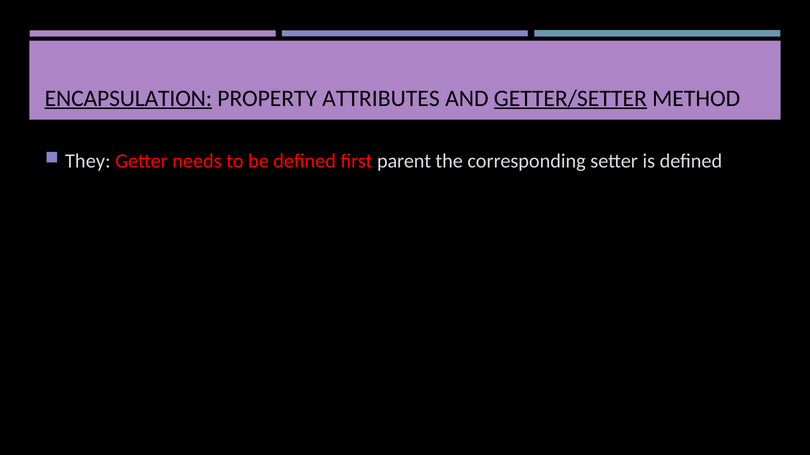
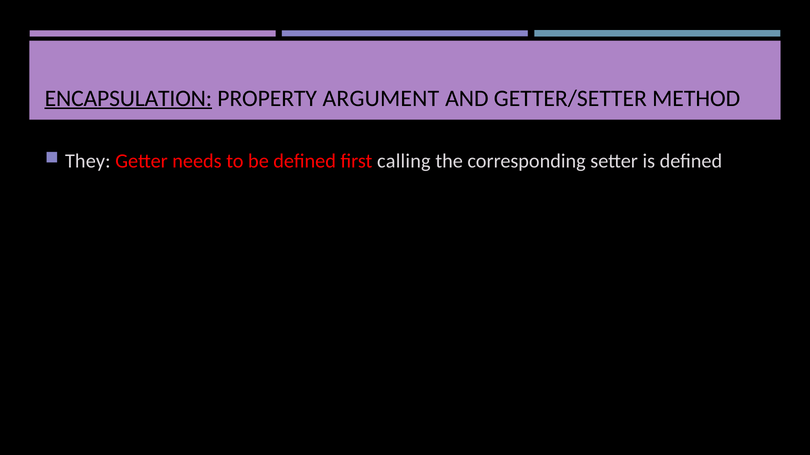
ATTRIBUTES: ATTRIBUTES -> ARGUMENT (381, 98)
GETTER/SETTER underline: present -> none (570, 98)
parent: parent -> calling (404, 161)
